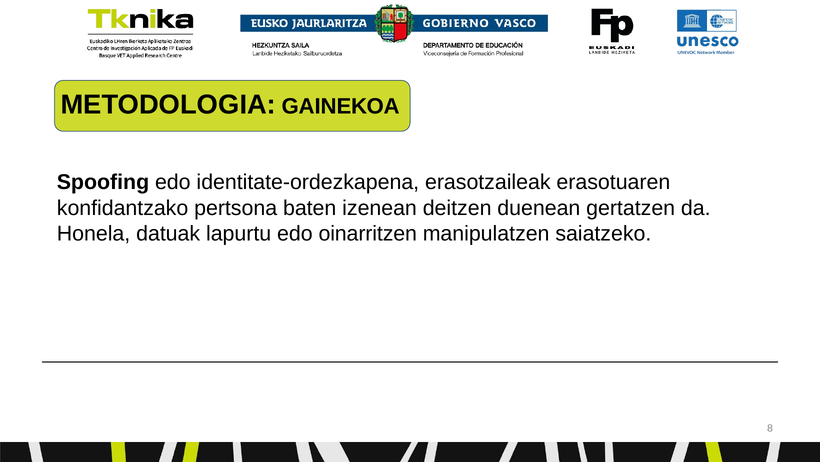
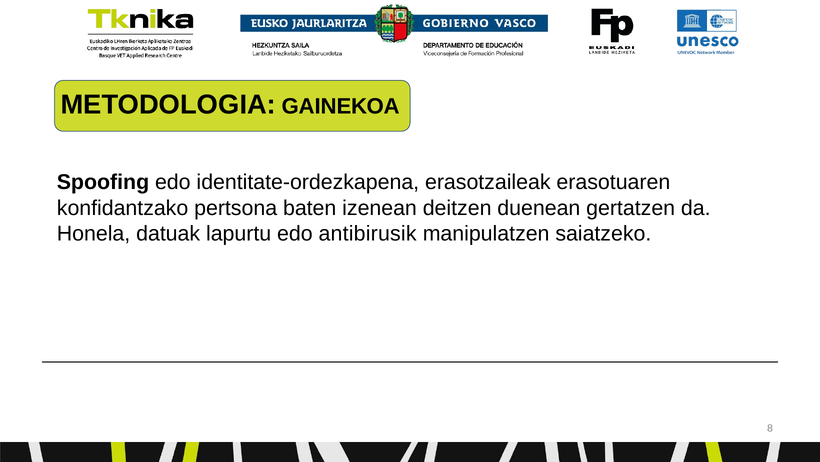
oinarritzen: oinarritzen -> antibirusik (368, 233)
